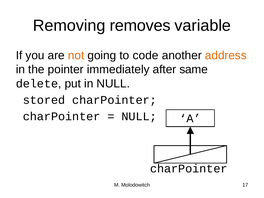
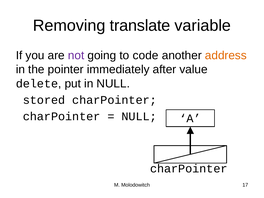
removes: removes -> translate (140, 26)
not colour: orange -> purple (76, 55)
same: same -> value (194, 69)
